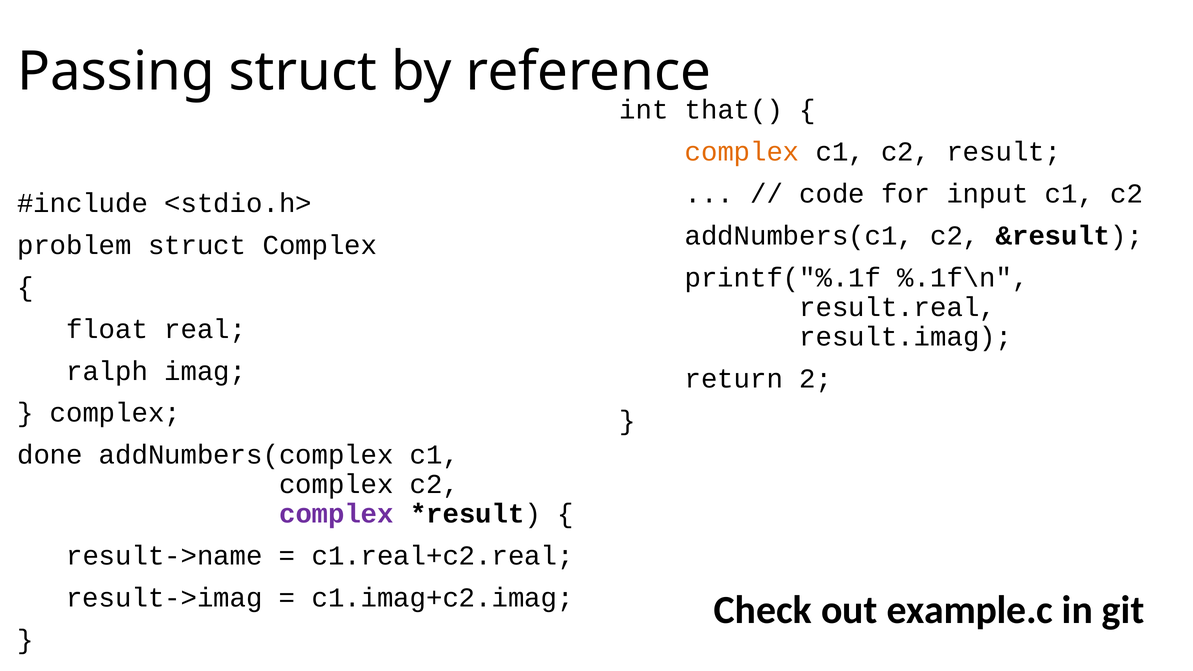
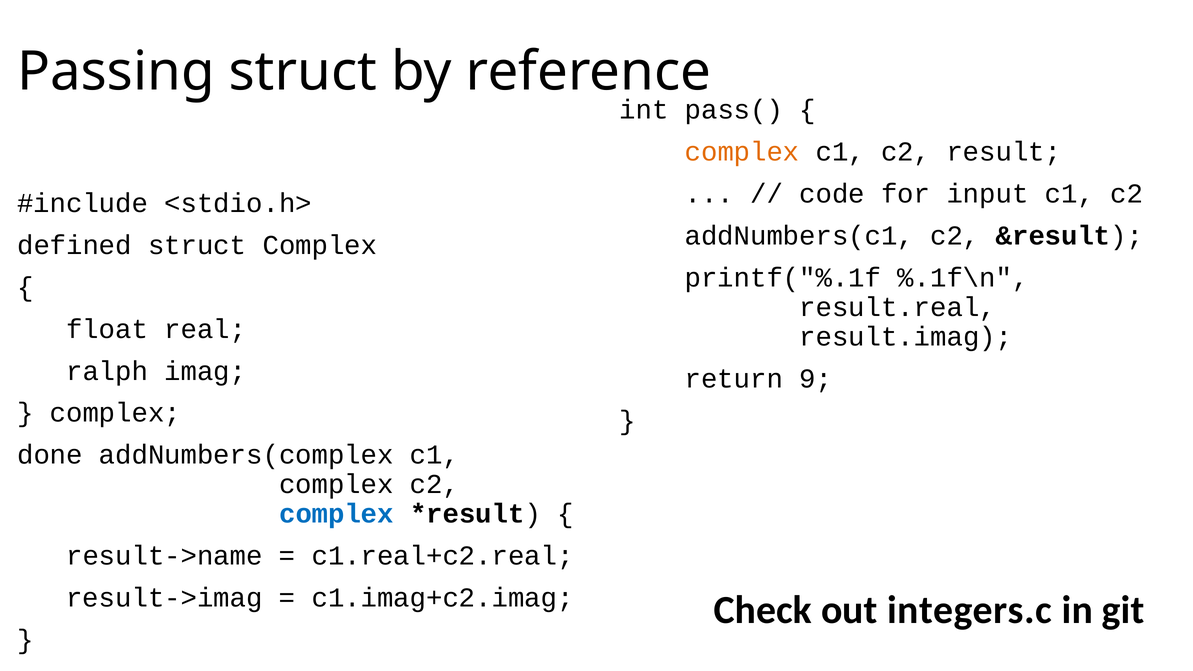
that(: that( -> pass( (734, 110)
problem: problem -> defined (74, 245)
2: 2 -> 9 (816, 379)
complex colour: purple -> blue (336, 514)
example.c: example.c -> integers.c (970, 610)
